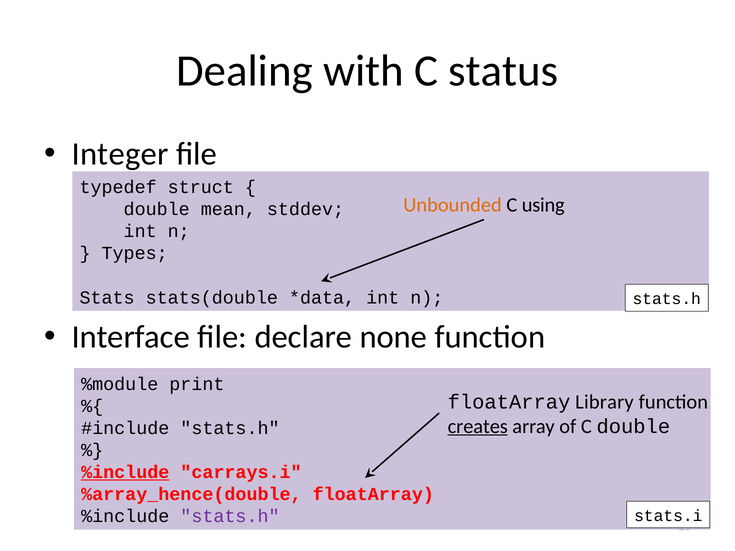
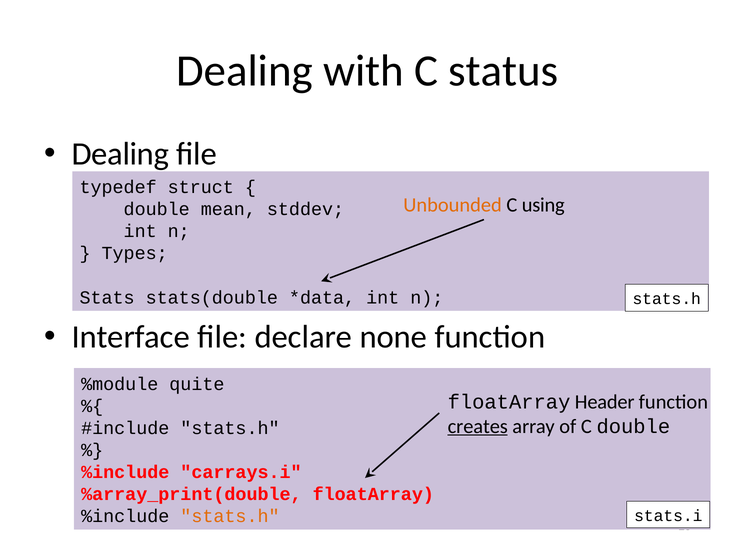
Integer: Integer -> Dealing (120, 154)
print: print -> quite (197, 384)
Library: Library -> Header (605, 402)
%include underline: present -> none (125, 472)
%array_hence(double: %array_hence(double -> %array_print(double (191, 494)
stats.h colour: purple -> orange (230, 516)
